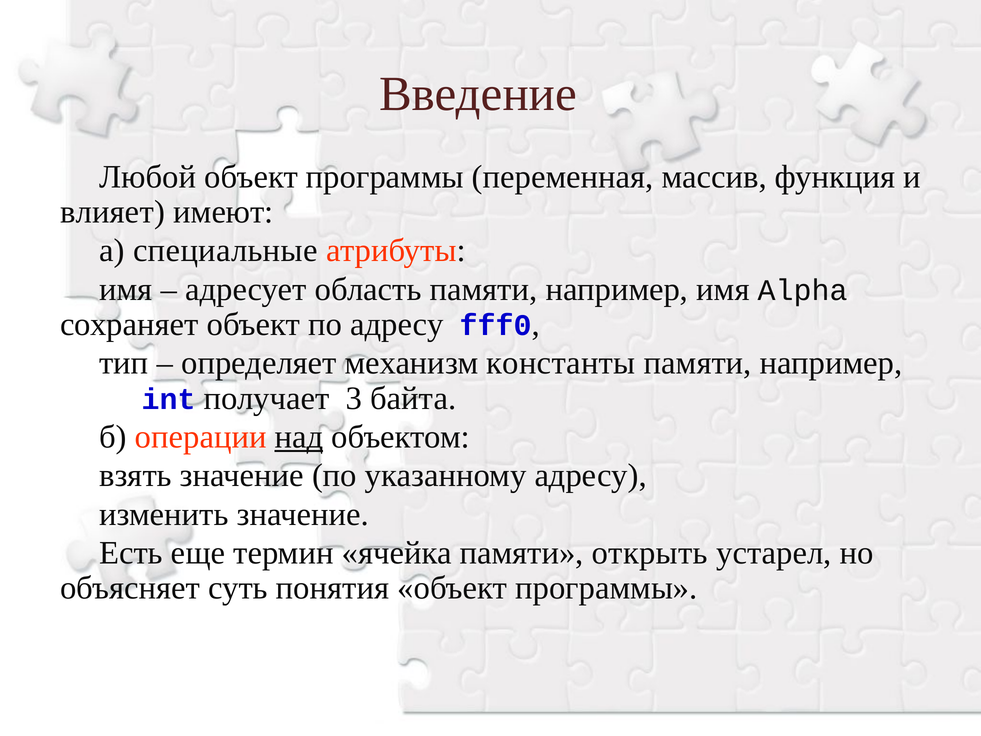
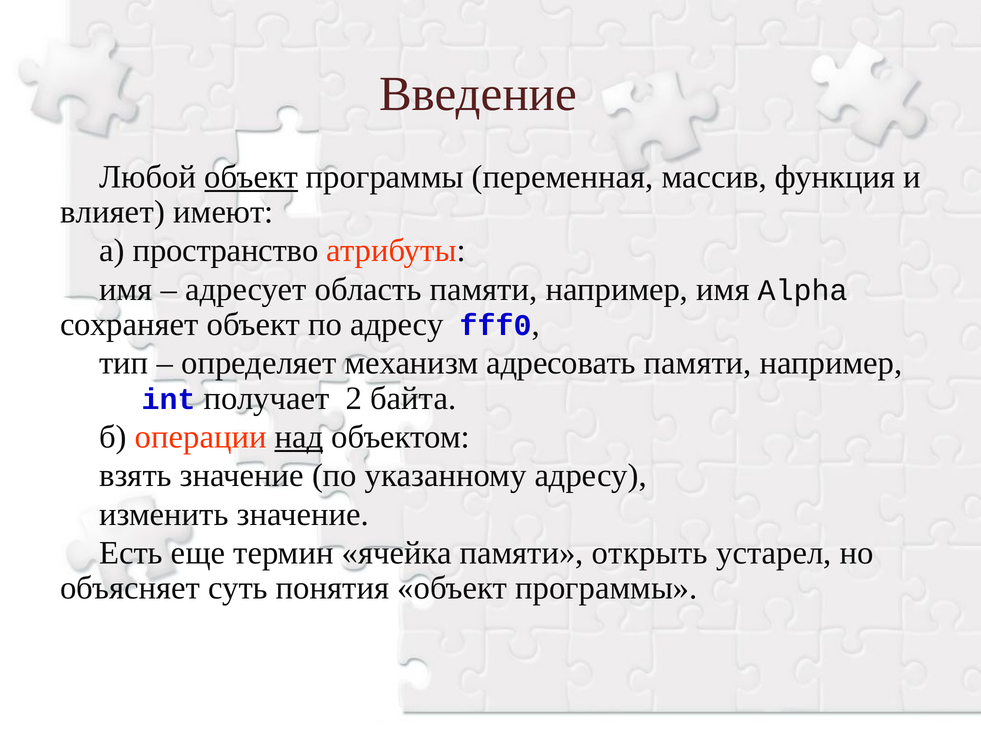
объект underline: none -> present (251, 177)
специальные: специальные -> пространство (226, 251)
константы: константы -> адресовать (561, 363)
3: 3 -> 2 (354, 398)
